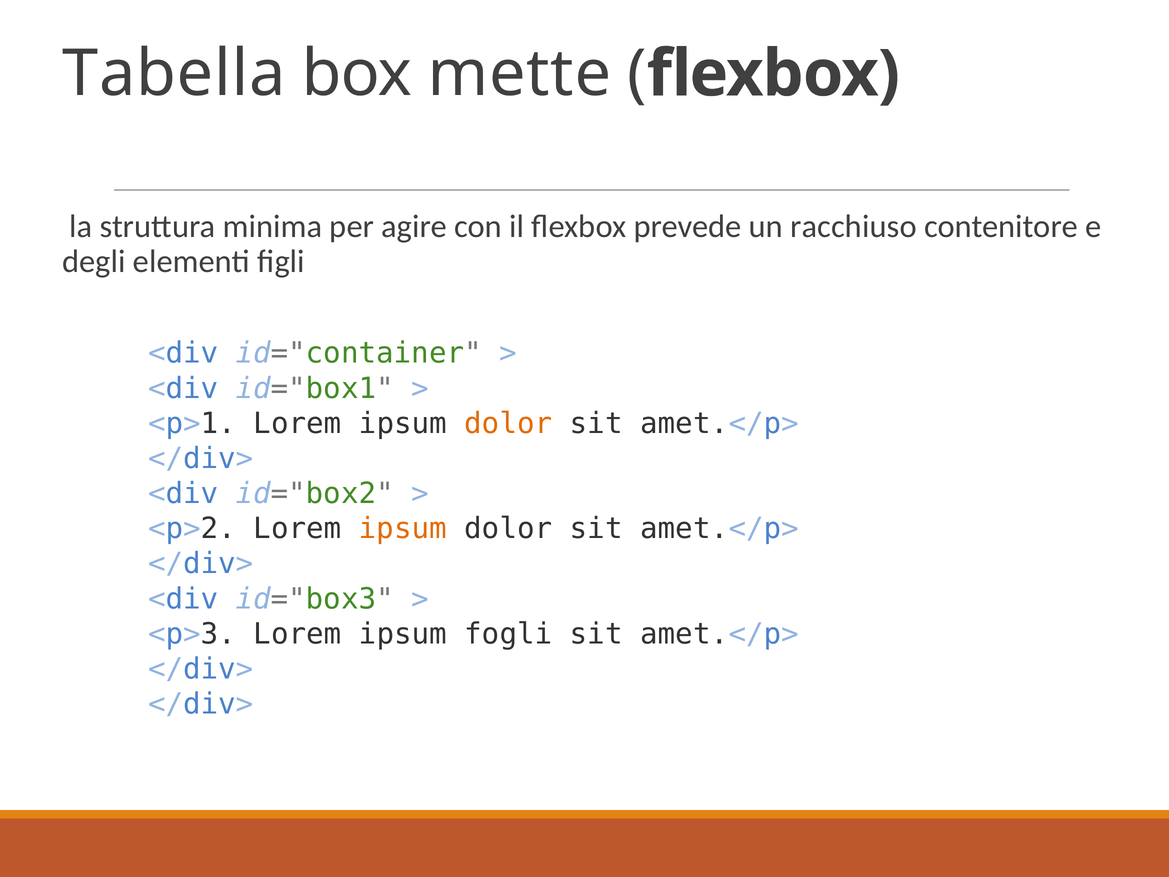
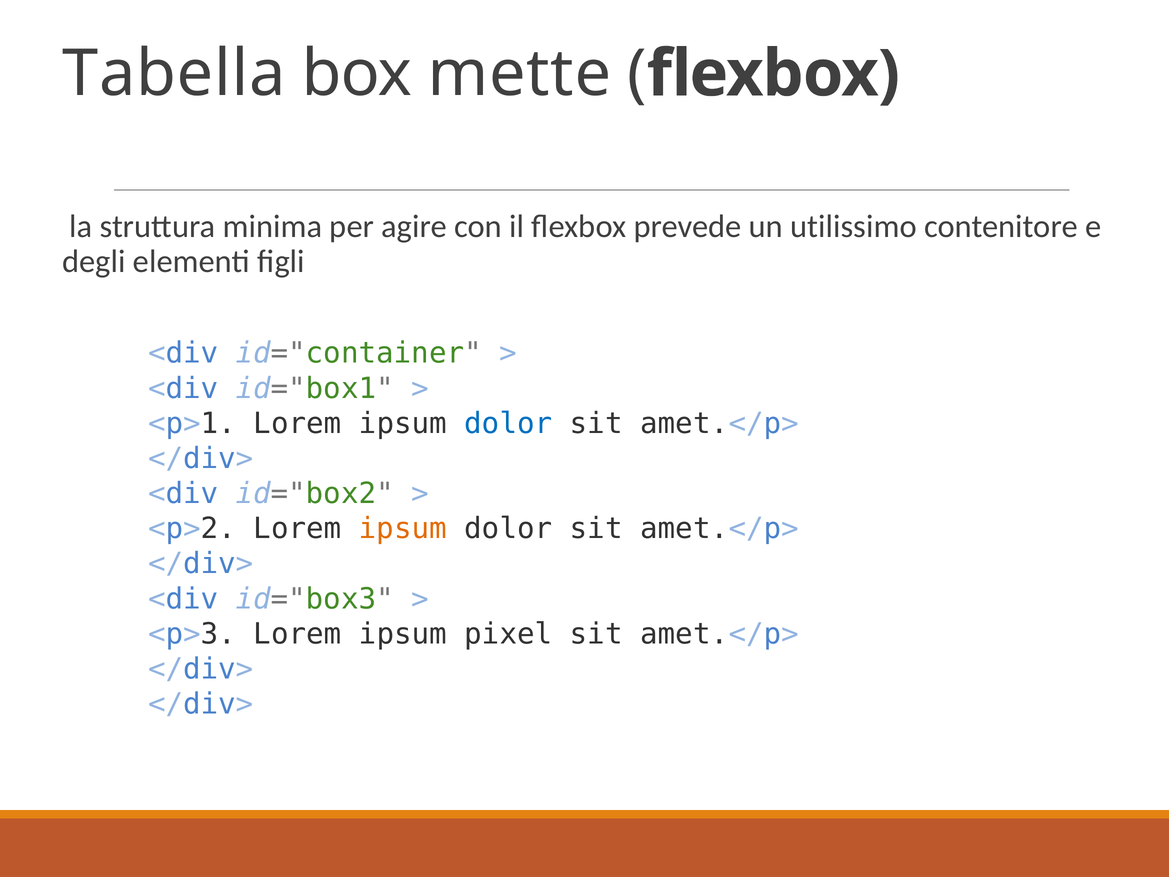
racchiuso: racchiuso -> utilissimo (854, 226)
dolor colour: orange -> blue (508, 423)
fogli: fogli -> pixel (508, 634)
